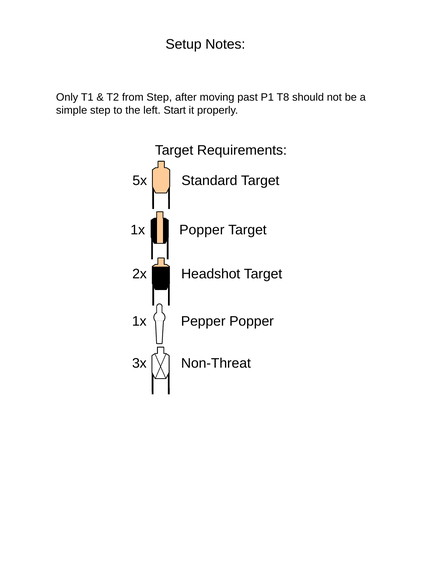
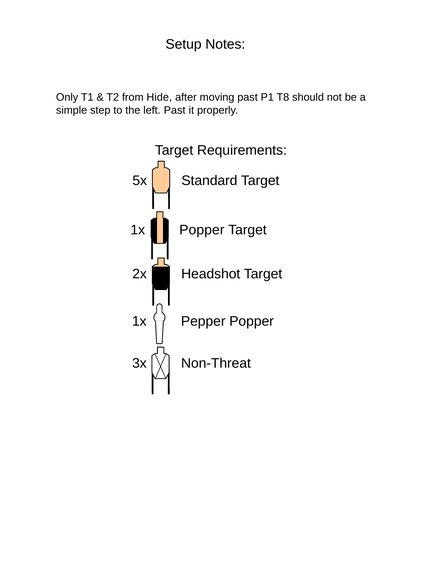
from Step: Step -> Hide (159, 97)
left Start: Start -> Past (175, 110)
